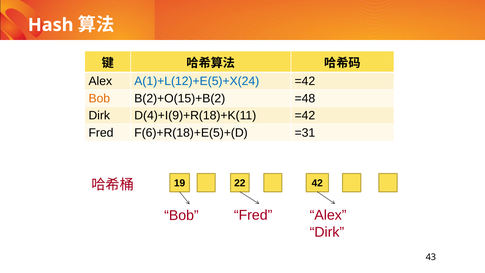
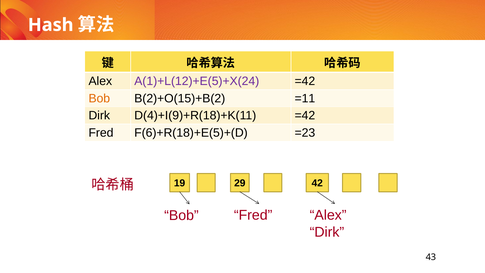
A(1)+L(12)+E(5)+X(24 colour: blue -> purple (197, 81)
=48: =48 -> =11 (305, 98)
=31: =31 -> =23 (305, 133)
22: 22 -> 29 (240, 183)
